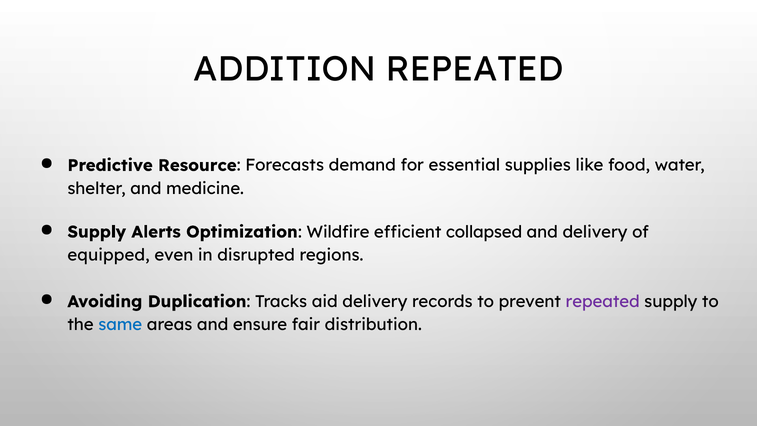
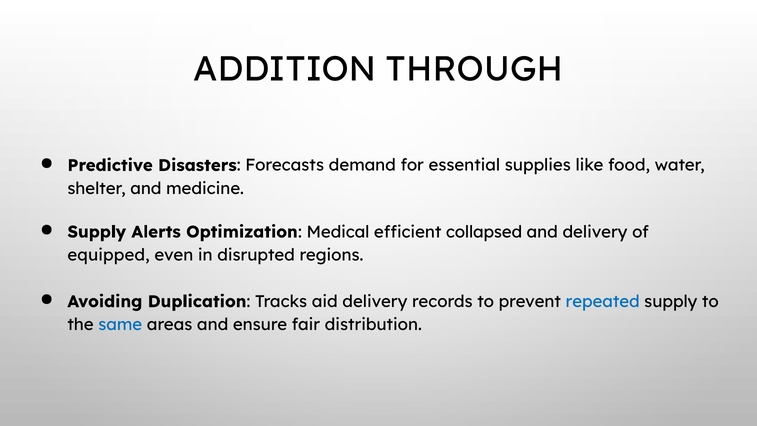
ADDITION REPEATED: REPEATED -> THROUGH (475, 69)
Resource: Resource -> Disasters (197, 165)
Wildfire: Wildfire -> Medical (338, 232)
repeated colour: purple -> blue (603, 301)
